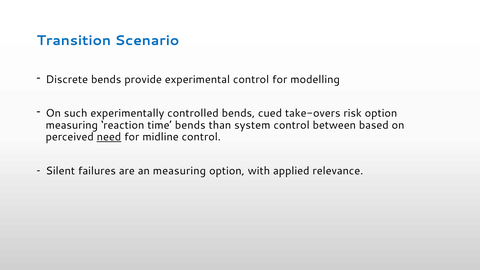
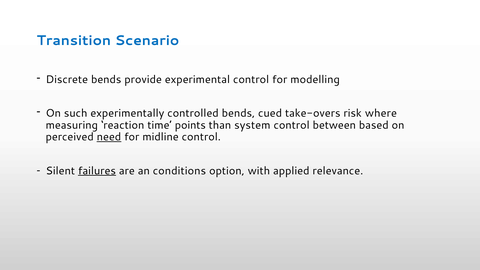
risk option: option -> where (381, 113)
time bends: bends -> points (190, 125)
failures underline: none -> present (97, 171)
an measuring: measuring -> conditions (179, 171)
